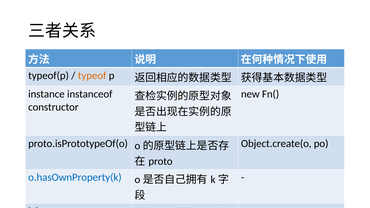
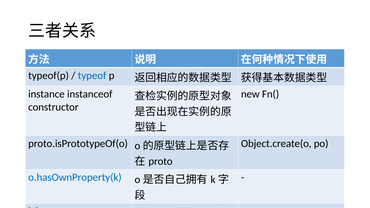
typeof colour: orange -> blue (92, 76)
